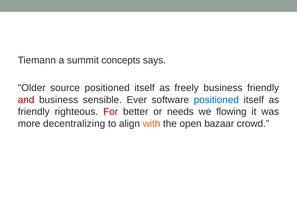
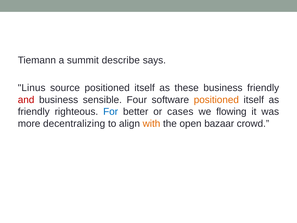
concepts: concepts -> describe (121, 60)
Older: Older -> Linus (32, 88)
freely: freely -> these (187, 88)
Ever: Ever -> Four (137, 100)
positioned colour: blue -> orange (216, 100)
For colour: red -> blue (111, 112)
needs: needs -> cases (180, 112)
